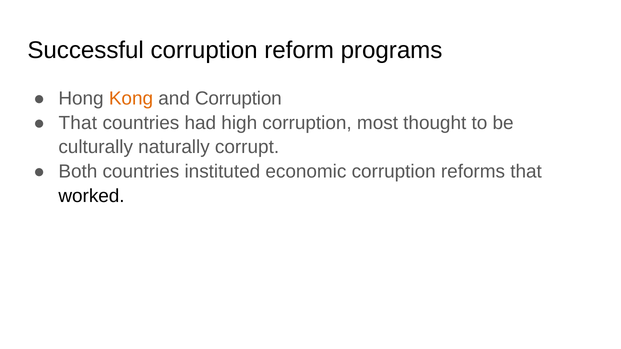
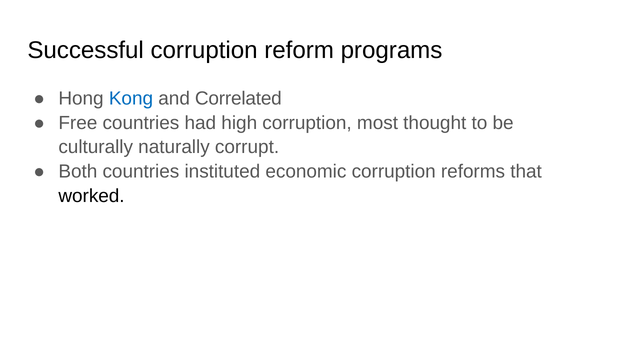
Kong colour: orange -> blue (131, 99)
and Corruption: Corruption -> Correlated (238, 99)
That: That -> Free (78, 123)
